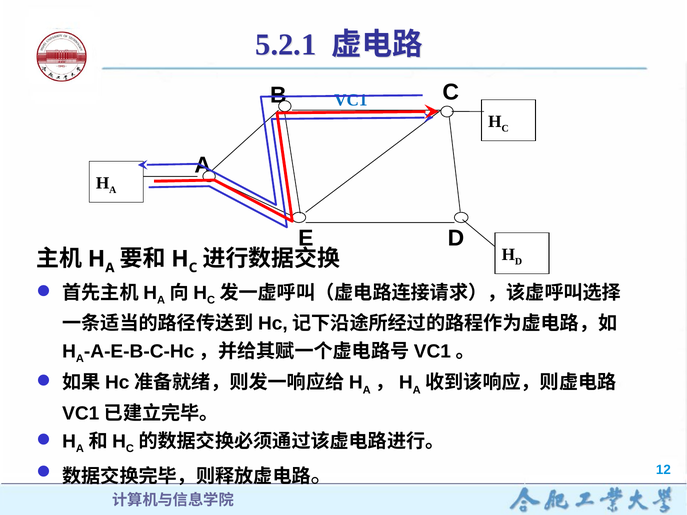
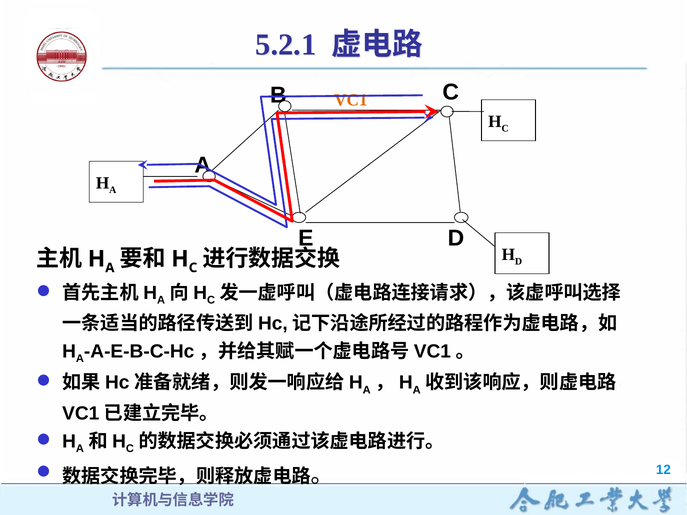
VC1 colour: blue -> orange (351, 100)
